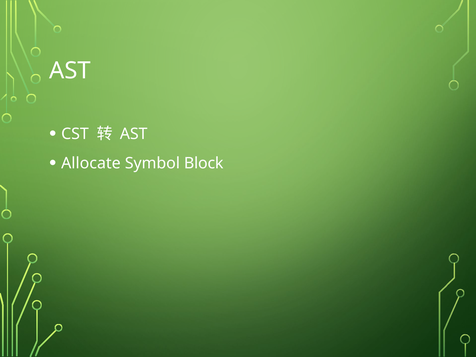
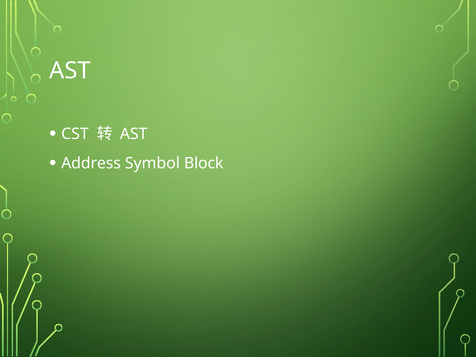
Allocate: Allocate -> Address (91, 163)
